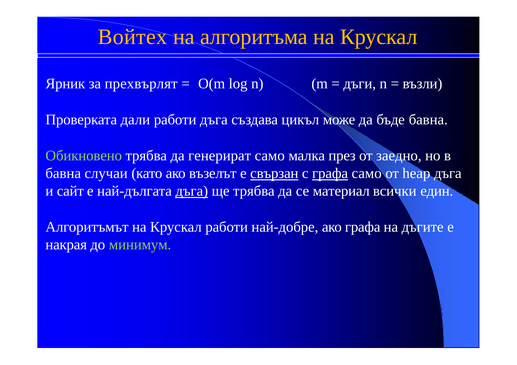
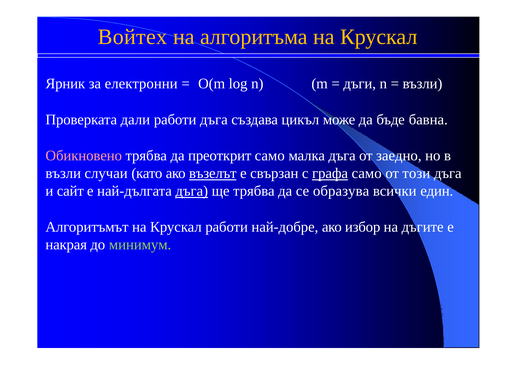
прехвърлят: прехвърлят -> електронни (141, 84)
Обикновено colour: light green -> pink (84, 156)
генерират: генерират -> преоткрит (220, 156)
малка през: през -> дъга (342, 156)
бавна: бавна -> възли (63, 174)
възелът underline: none -> present (213, 174)
свързан underline: present -> none (274, 174)
heap: heap -> този (416, 174)
материал: материал -> образува (341, 191)
ако графа: графа -> избор (363, 228)
